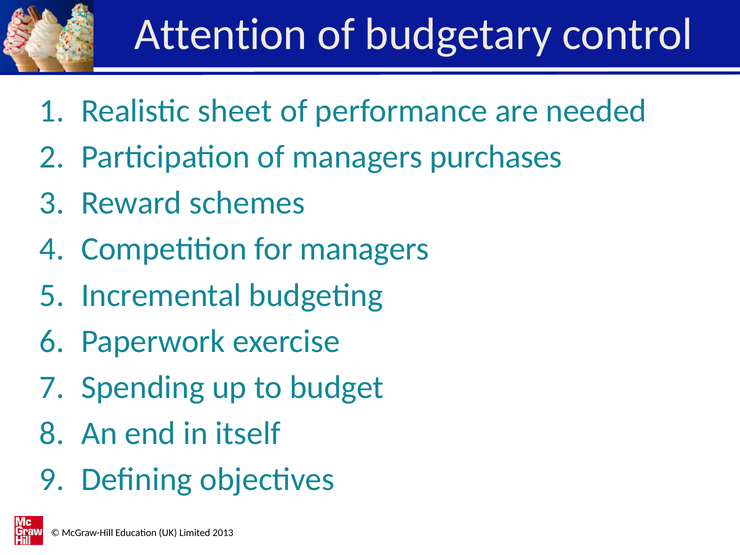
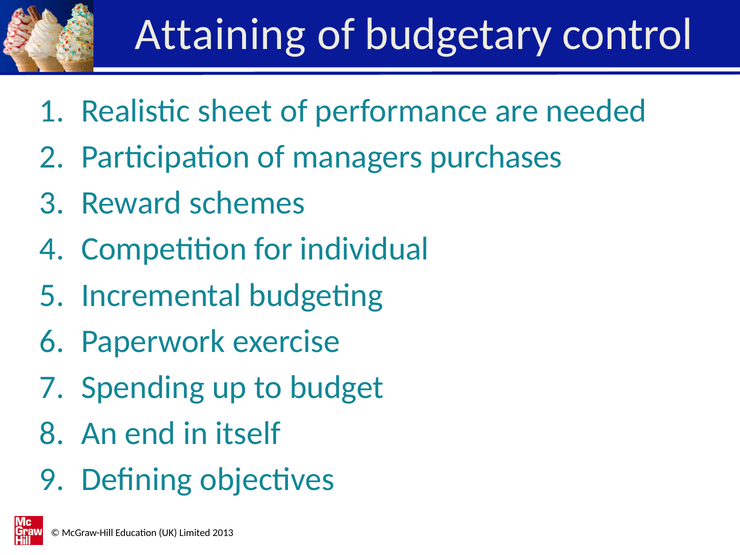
Attention: Attention -> Attaining (220, 34)
for managers: managers -> individual (364, 249)
